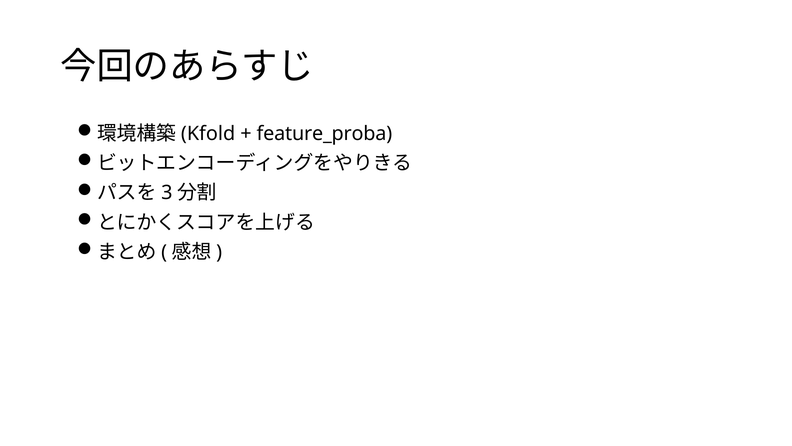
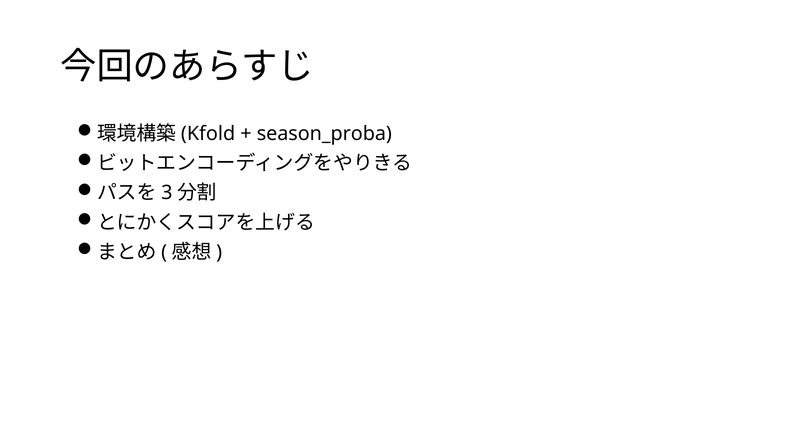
feature_proba: feature_proba -> season_proba (324, 133)
